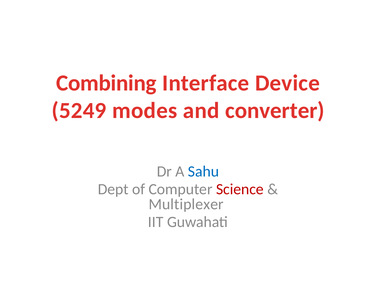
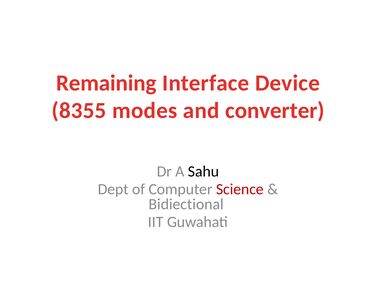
Combining: Combining -> Remaining (106, 83)
5249: 5249 -> 8355 (79, 111)
Sahu colour: blue -> black (204, 172)
Multiplexer: Multiplexer -> Bidiectional (186, 204)
